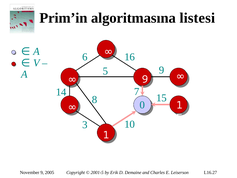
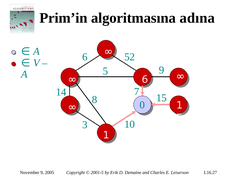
listesi: listesi -> adına (197, 18)
16: 16 -> 52 (130, 57)
9: 9 -> 6 (145, 79)
